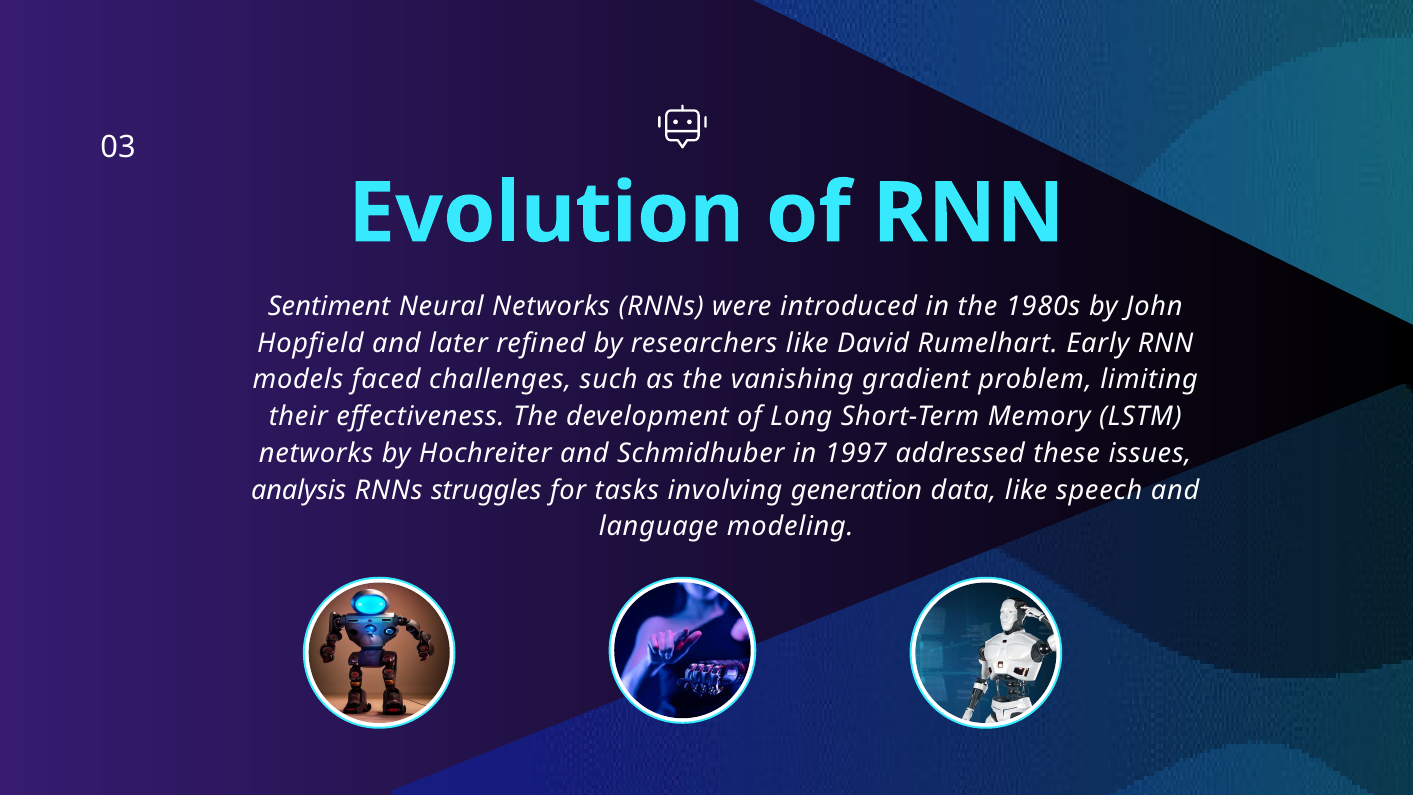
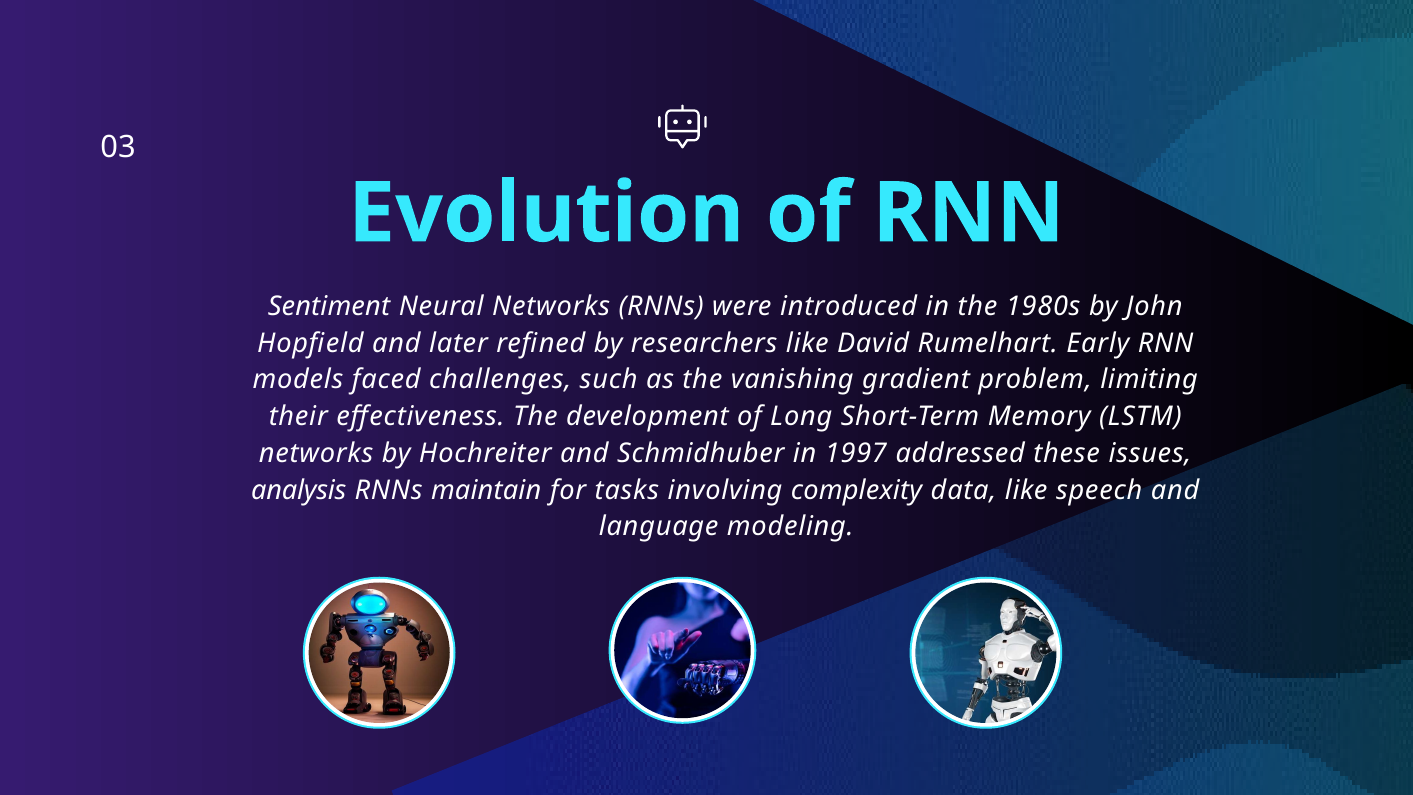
struggles: struggles -> maintain (486, 490)
generation: generation -> complexity (856, 490)
